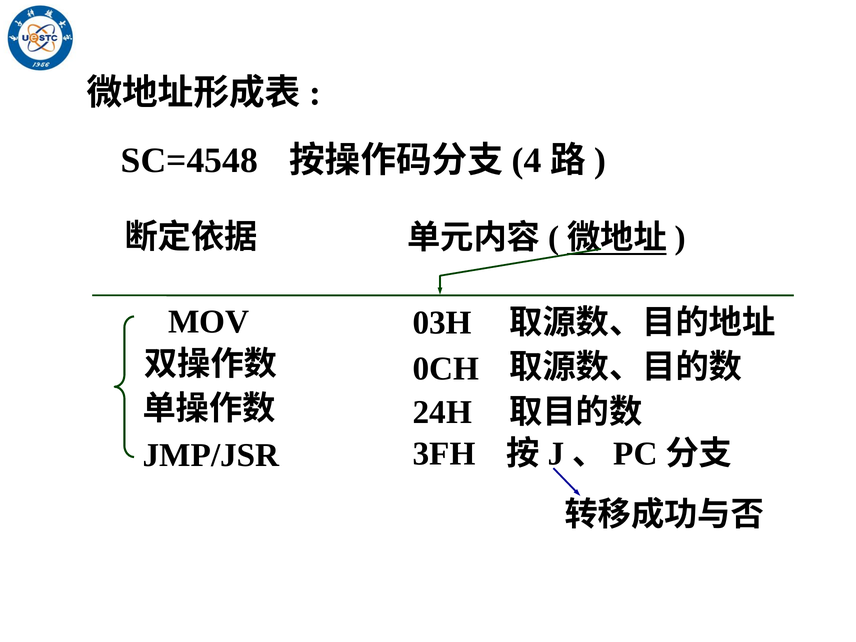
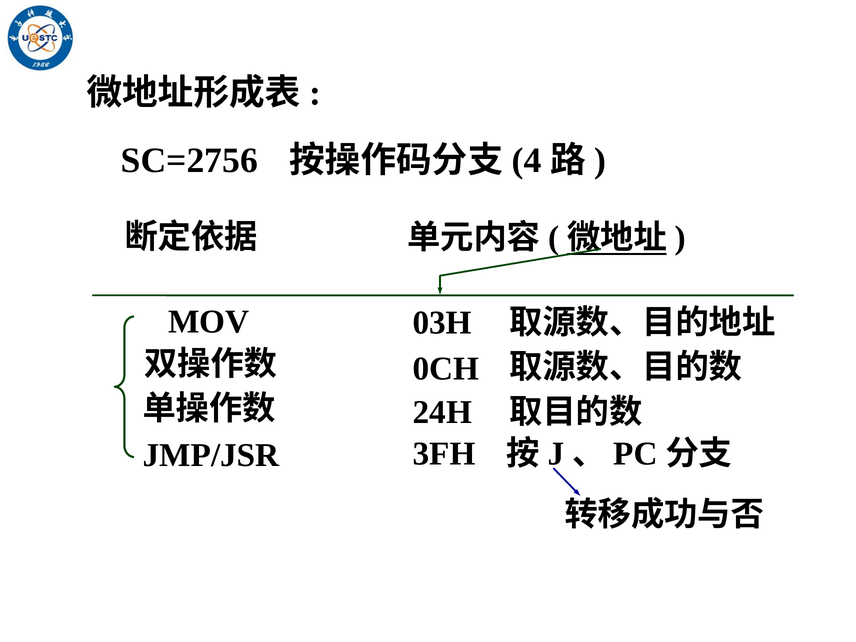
SC=4548: SC=4548 -> SC=2756 (189, 160)
